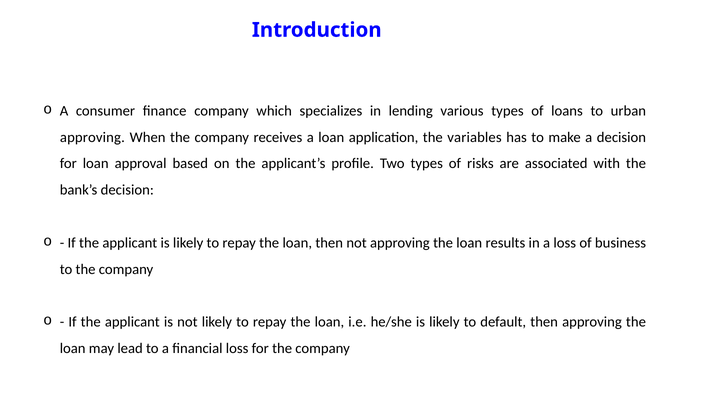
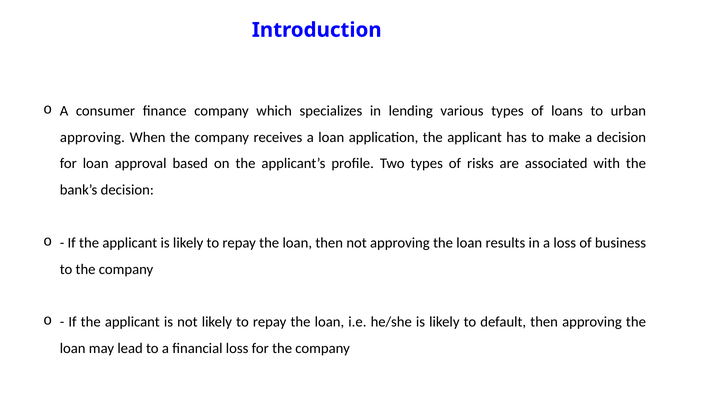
application the variables: variables -> applicant (475, 137)
